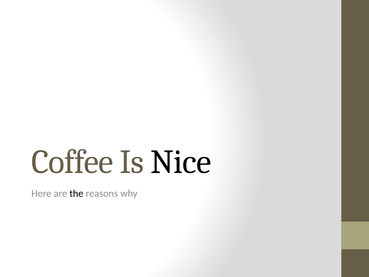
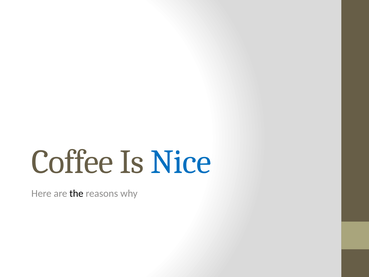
Nice colour: black -> blue (181, 162)
